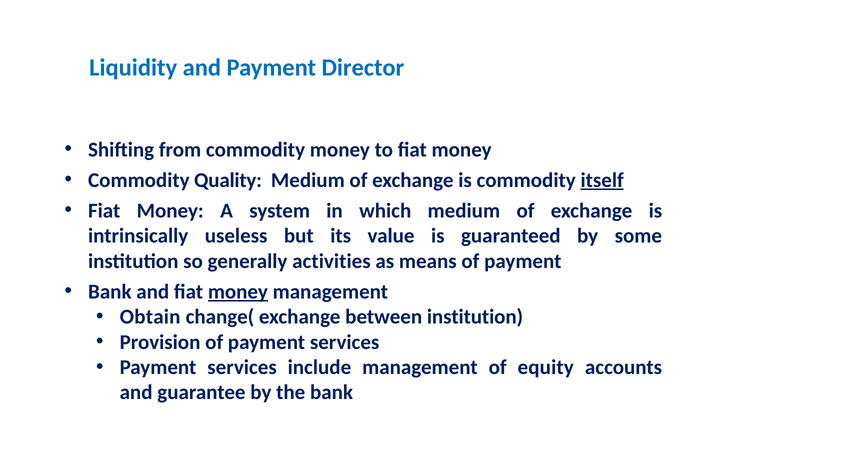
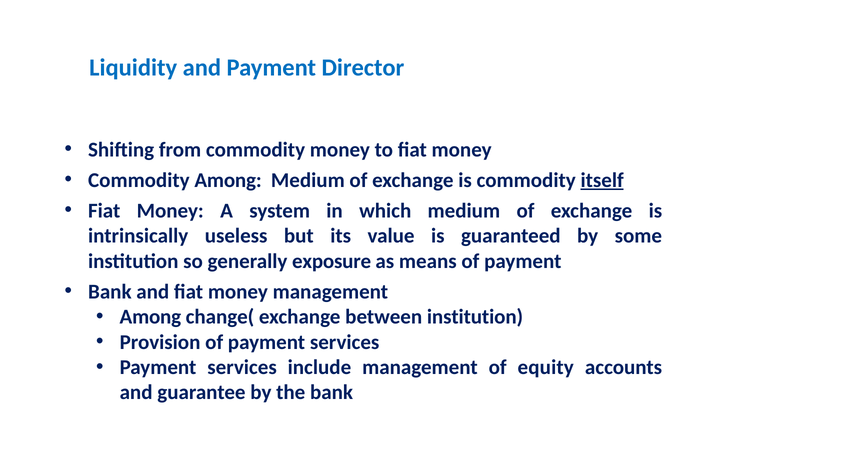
Commodity Quality: Quality -> Among (228, 180)
activities: activities -> exposure (332, 261)
money underline: present -> none (238, 292)
Obtain: Obtain -> Among (150, 317)
